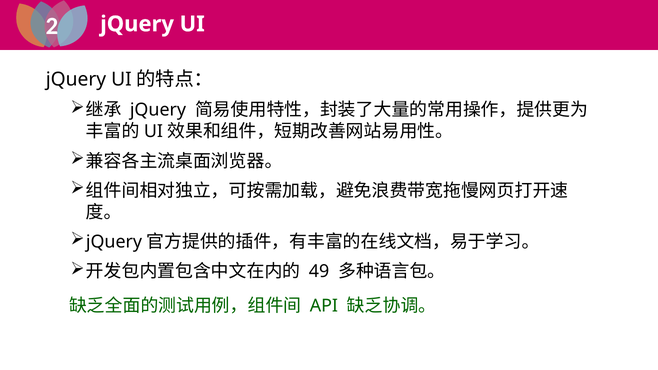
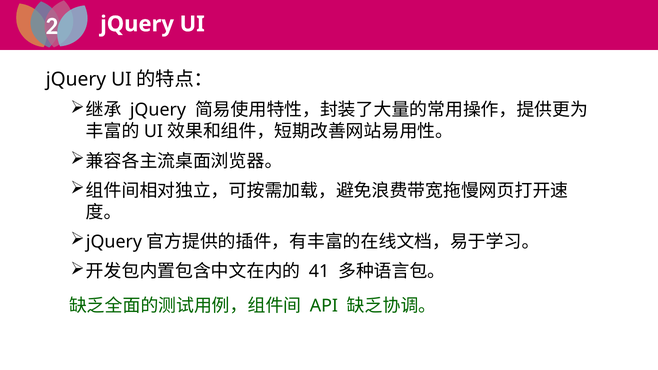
49: 49 -> 41 (319, 272)
